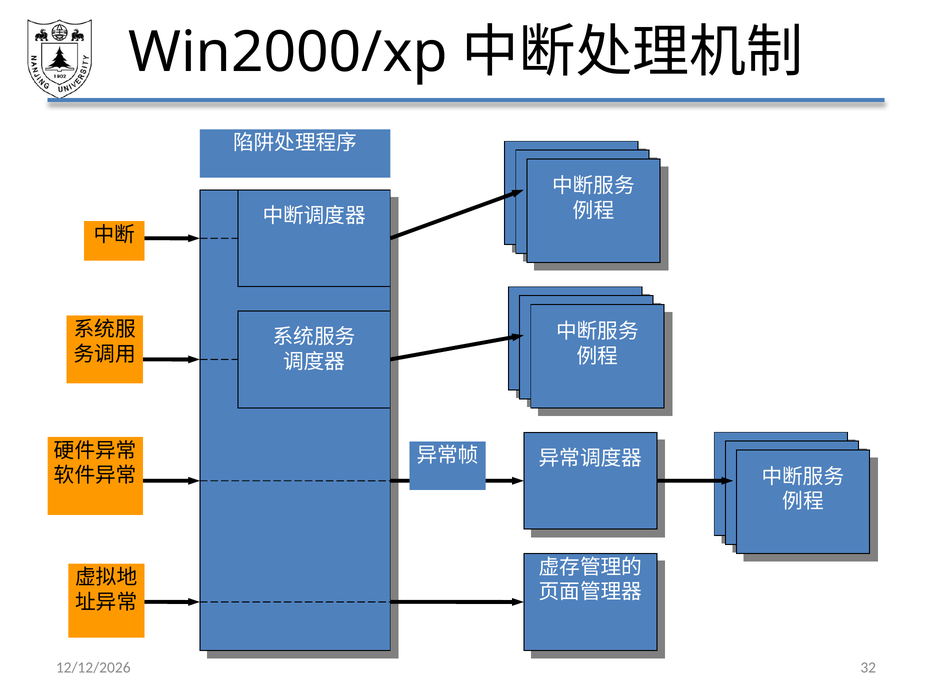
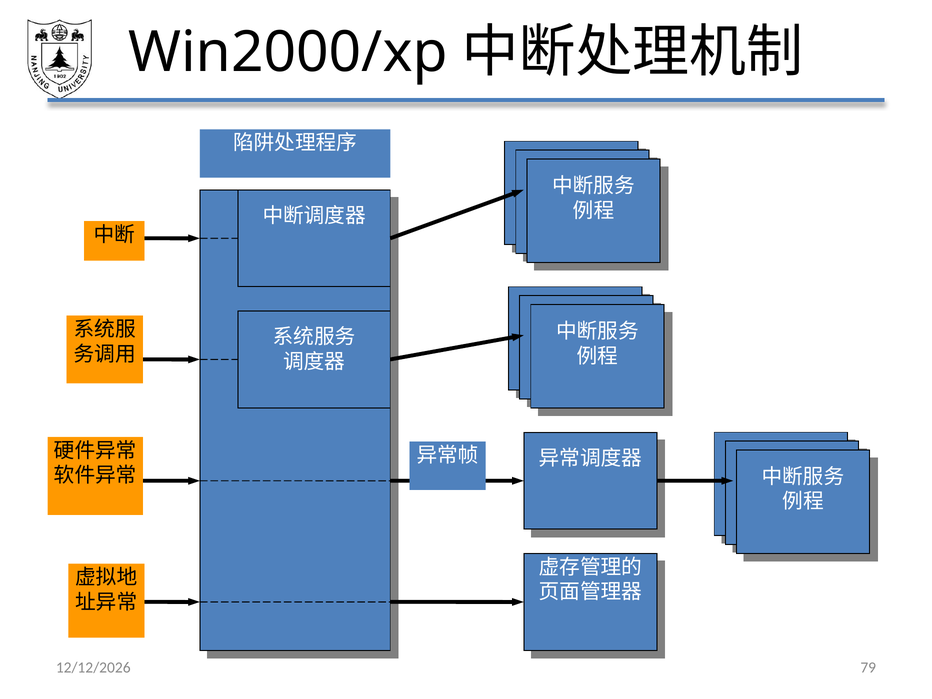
32: 32 -> 79 (868, 667)
